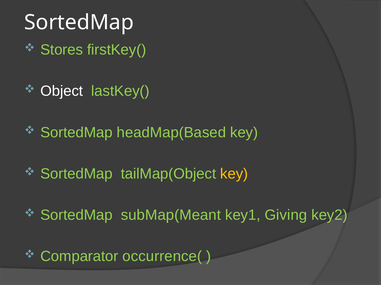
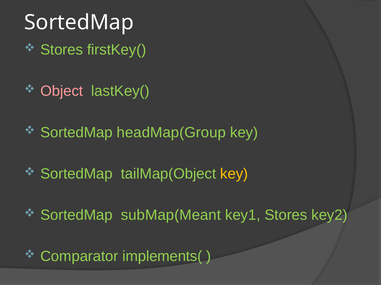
Object colour: white -> pink (62, 91)
headMap(Based: headMap(Based -> headMap(Group (171, 133)
key1 Giving: Giving -> Stores (286, 216)
occurrence(: occurrence( -> implements( (162, 257)
